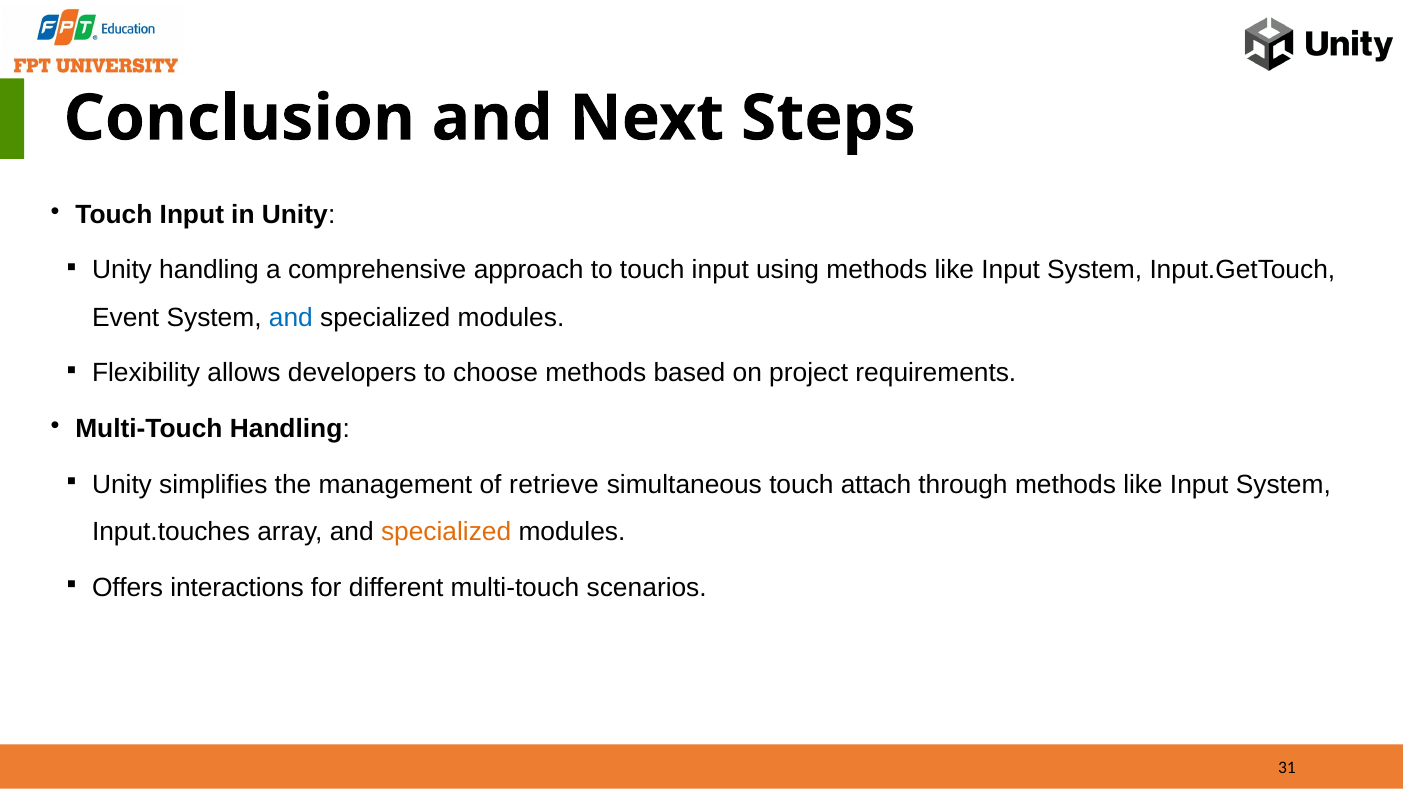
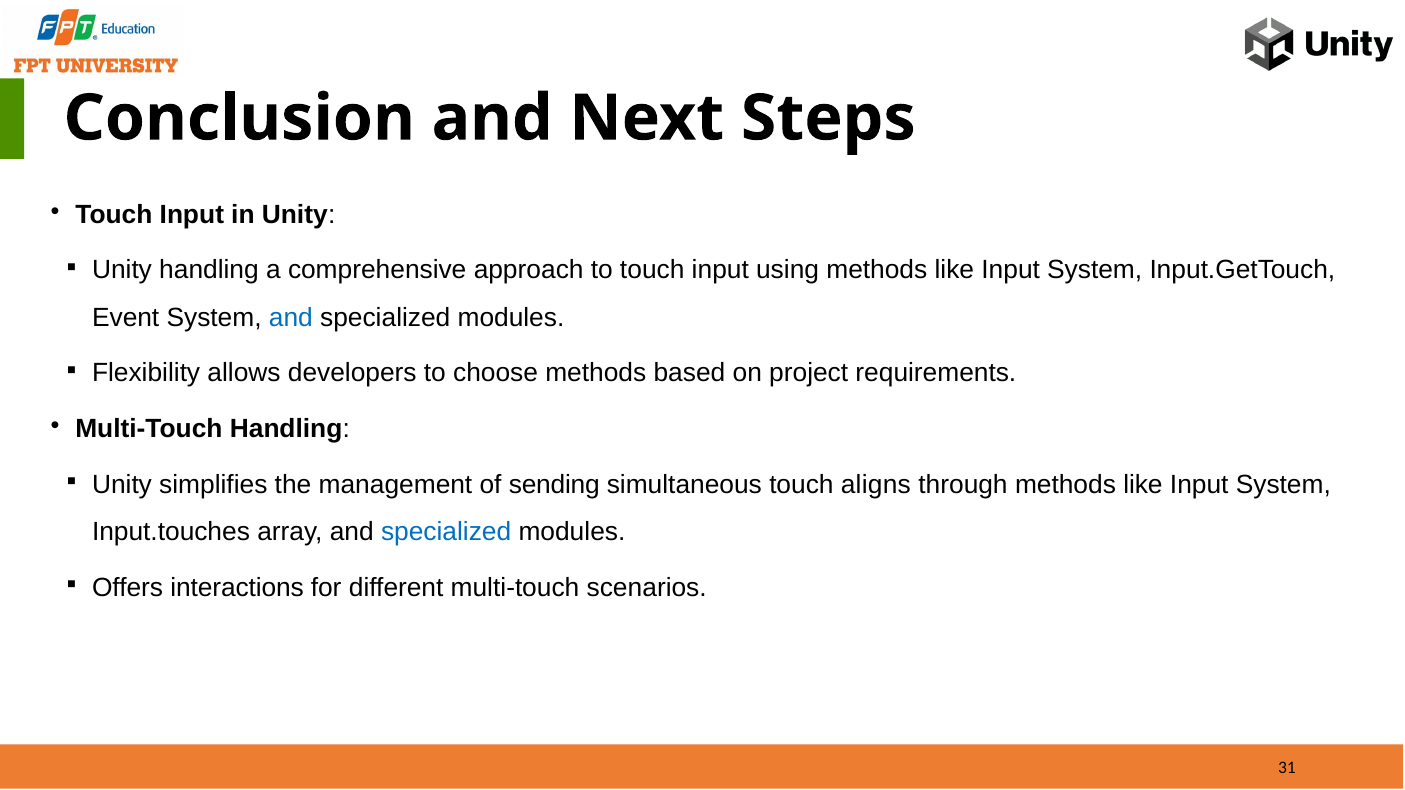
retrieve: retrieve -> sending (554, 485)
attach: attach -> aligns (876, 485)
specialized colour: orange -> blue (446, 532)
